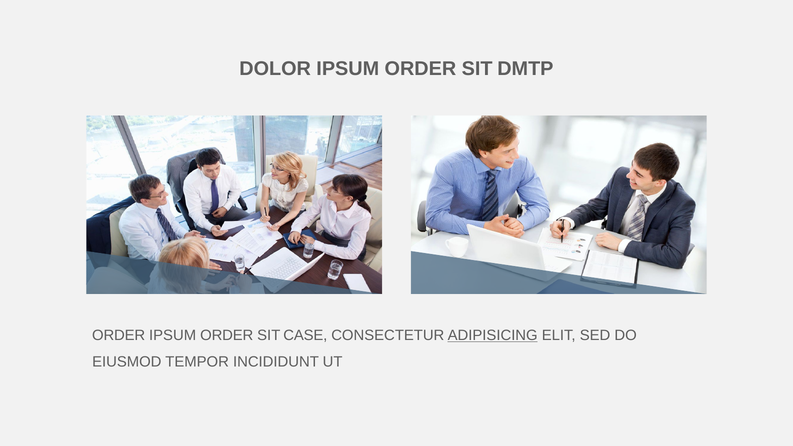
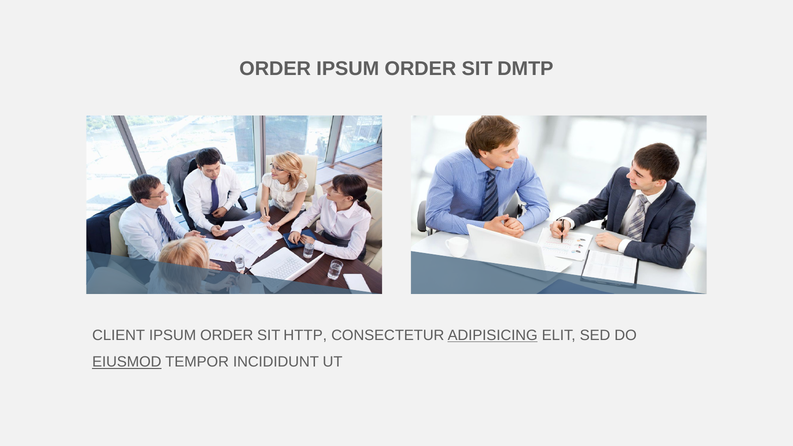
DOLOR: DOLOR -> ORDER (275, 69)
ORDER: ORDER -> CLIENT (119, 335)
CASE: CASE -> HTTP (305, 335)
EIUSMOD underline: none -> present (127, 362)
